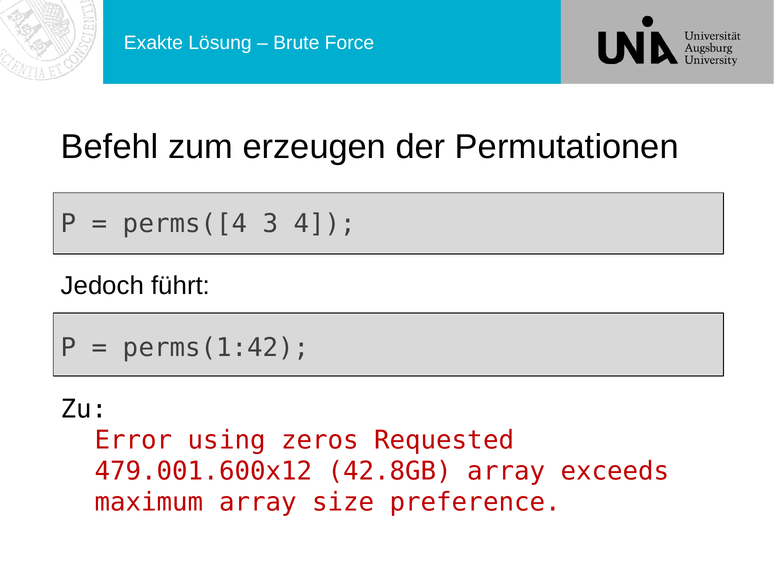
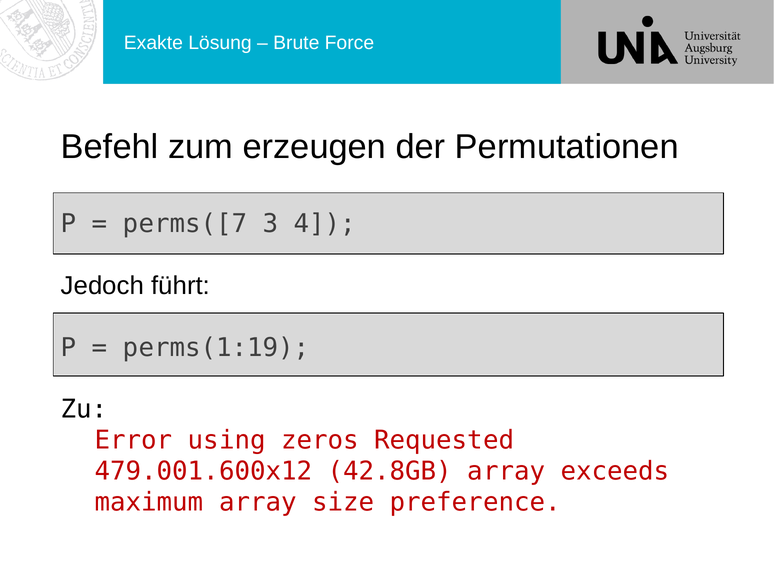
perms([4: perms([4 -> perms([7 (185, 223)
perms(1:42: perms(1:42 -> perms(1:19 (216, 347)
